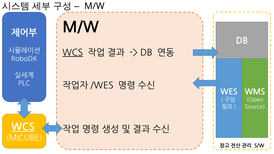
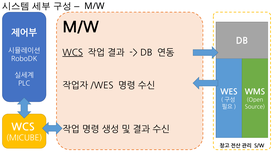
WCS underline: present -> none (23, 127)
